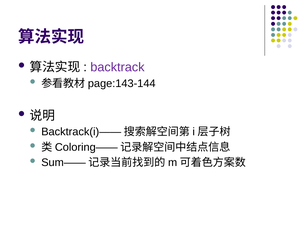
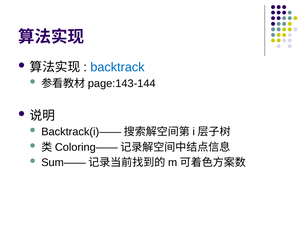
backtrack colour: purple -> blue (117, 67)
